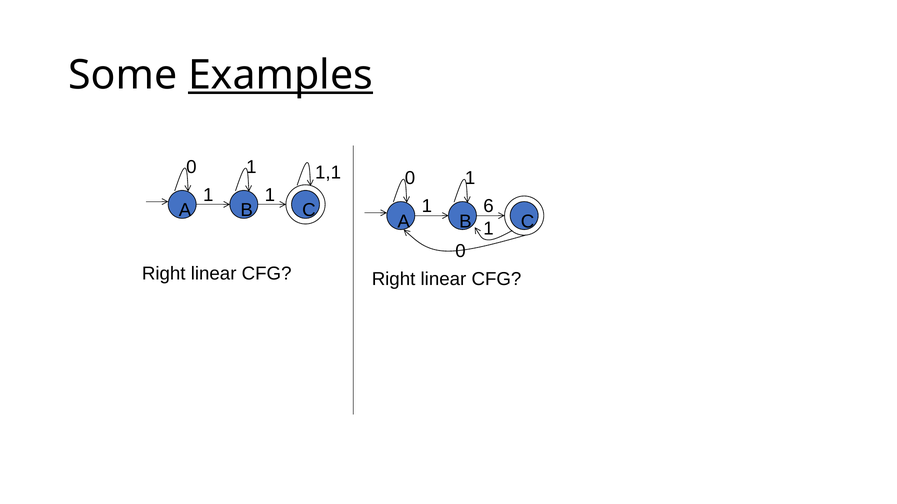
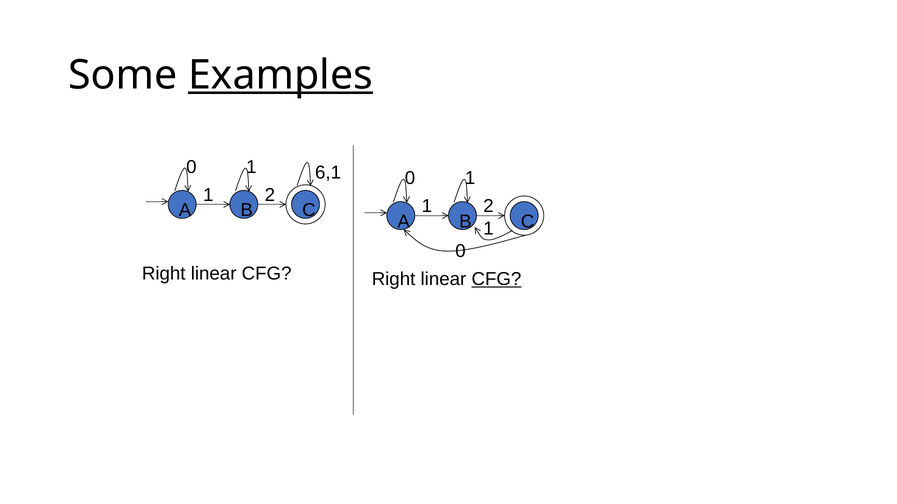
1,1: 1,1 -> 6,1 (328, 173)
1: 1 -> 2 (270, 195)
6: 6 -> 2 (489, 206)
CFG underline: none -> present (496, 279)
